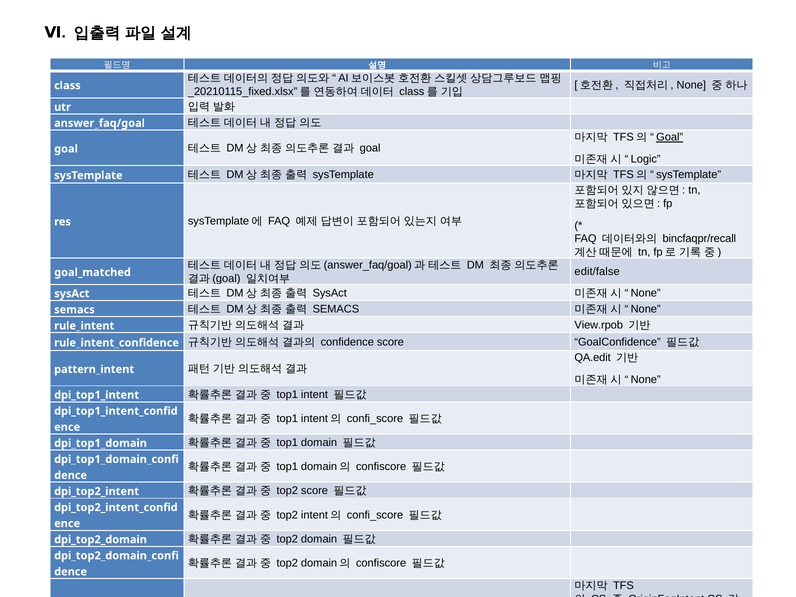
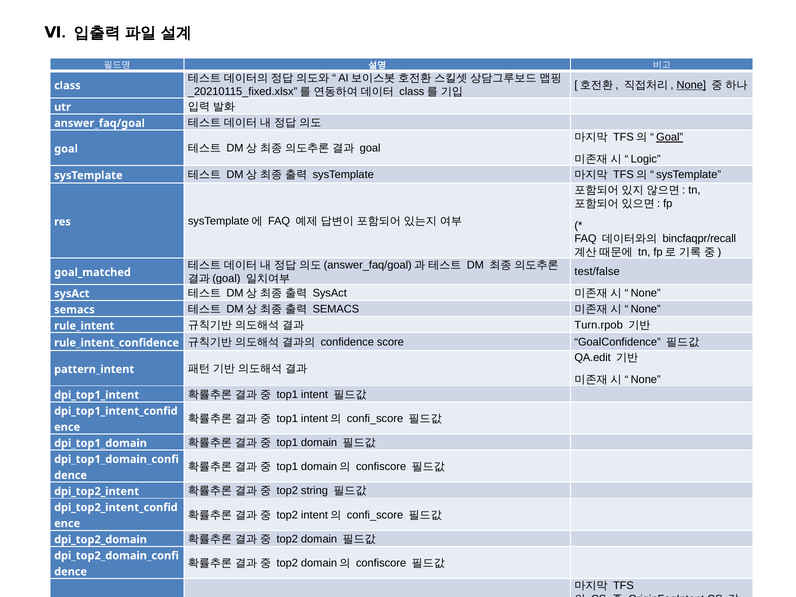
None underline: none -> present (691, 85)
edit/false: edit/false -> test/false (597, 272)
View.rpob: View.rpob -> Turn.rpob (599, 325)
top2 score: score -> string (314, 491)
